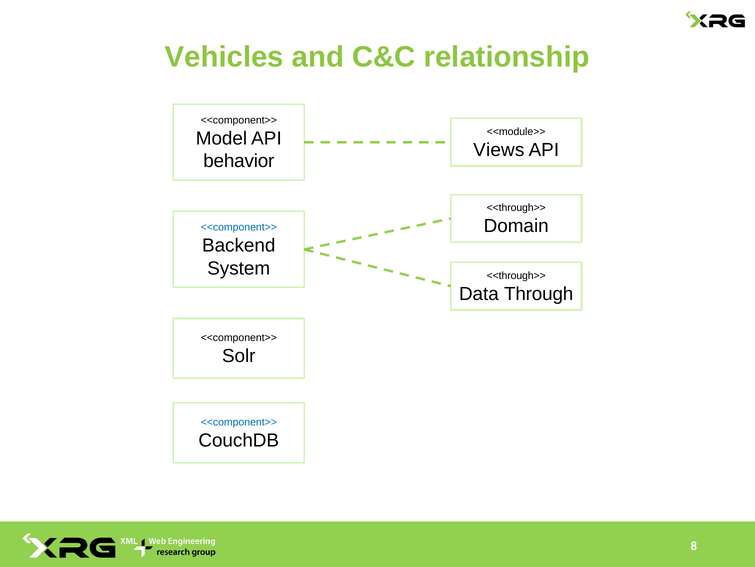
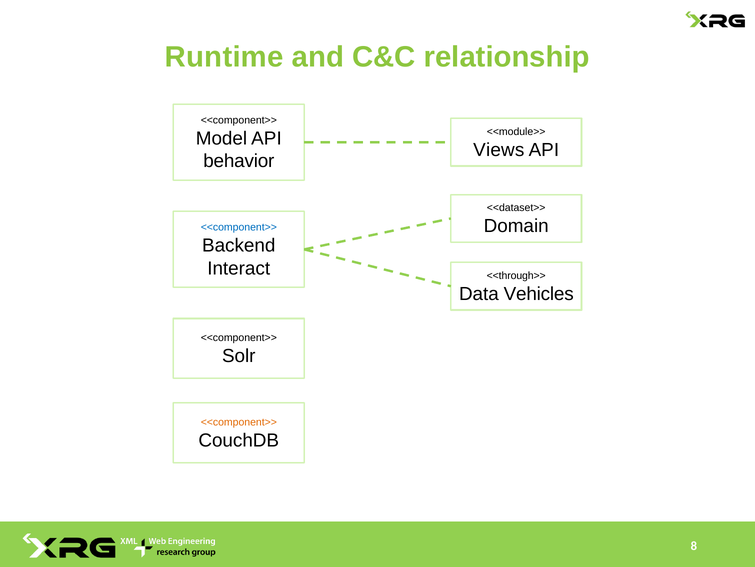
Vehicles: Vehicles -> Runtime (224, 57)
<<through>>: <<through>> -> <<dataset>> (516, 208)
System: System -> Interact (239, 268)
Through: Through -> Vehicles (539, 293)
<<component>> colour: blue -> orange (239, 422)
